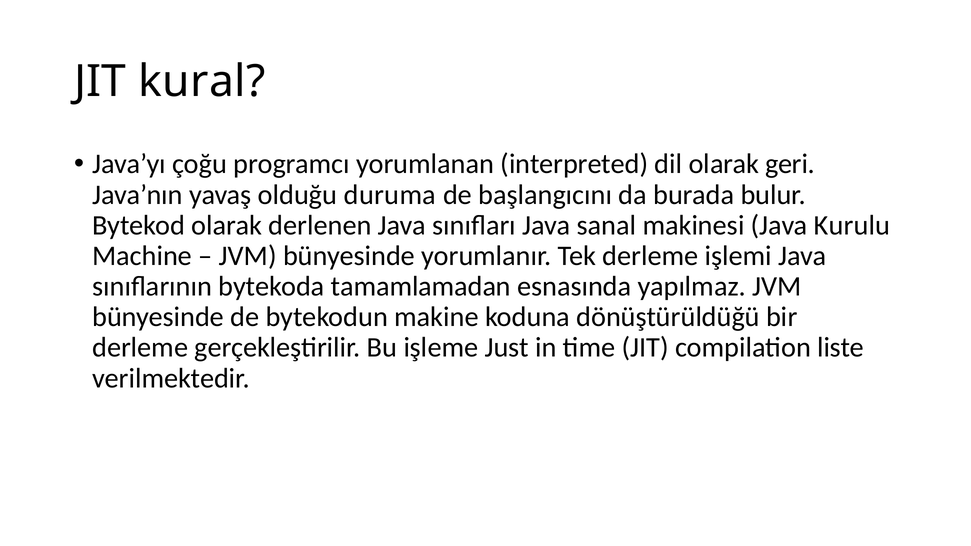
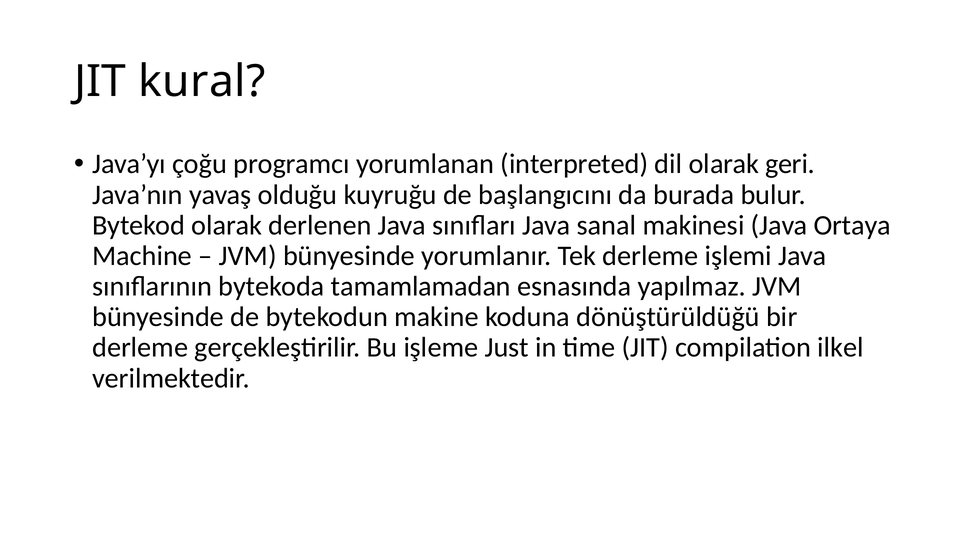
duruma: duruma -> kuyruğu (390, 195)
Kurulu: Kurulu -> Ortaya (852, 225)
liste: liste -> ilkel (841, 348)
